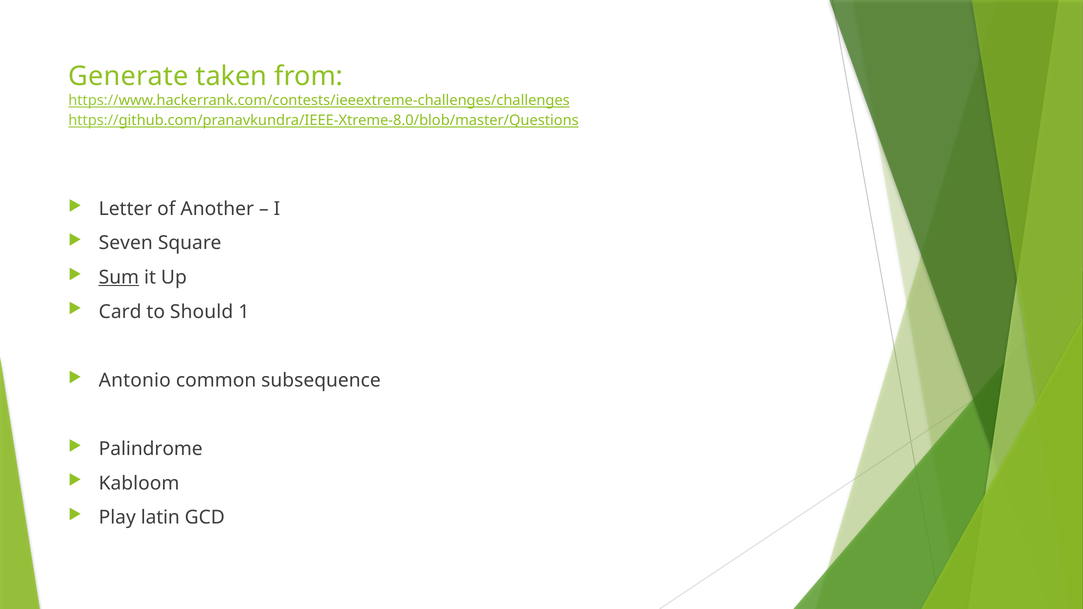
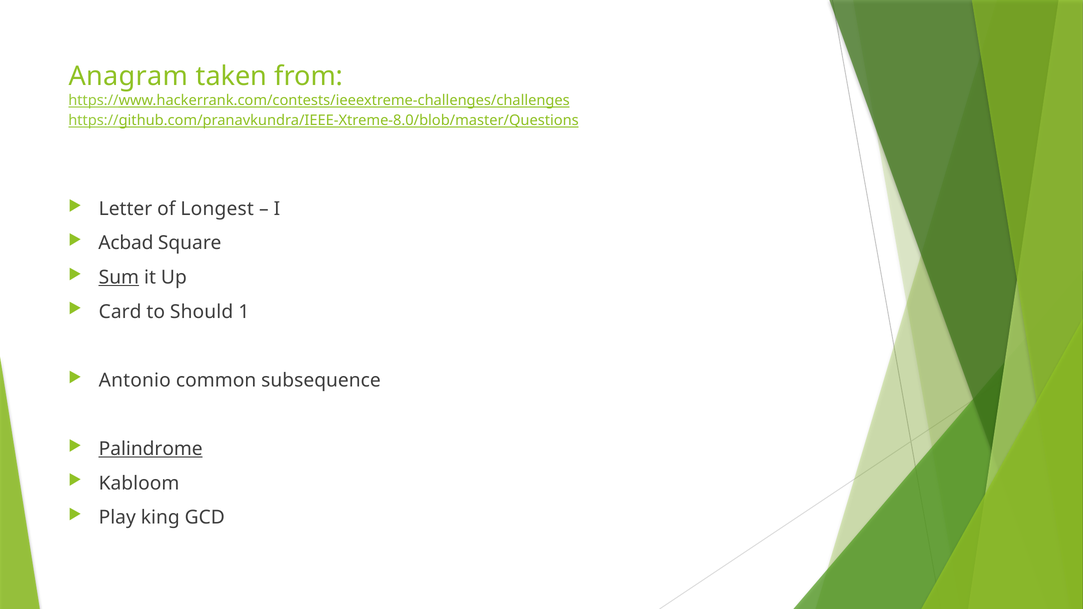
Generate: Generate -> Anagram (128, 76)
Another: Another -> Longest (217, 209)
Seven: Seven -> Acbad (126, 243)
Palindrome underline: none -> present (151, 449)
latin: latin -> king (160, 518)
